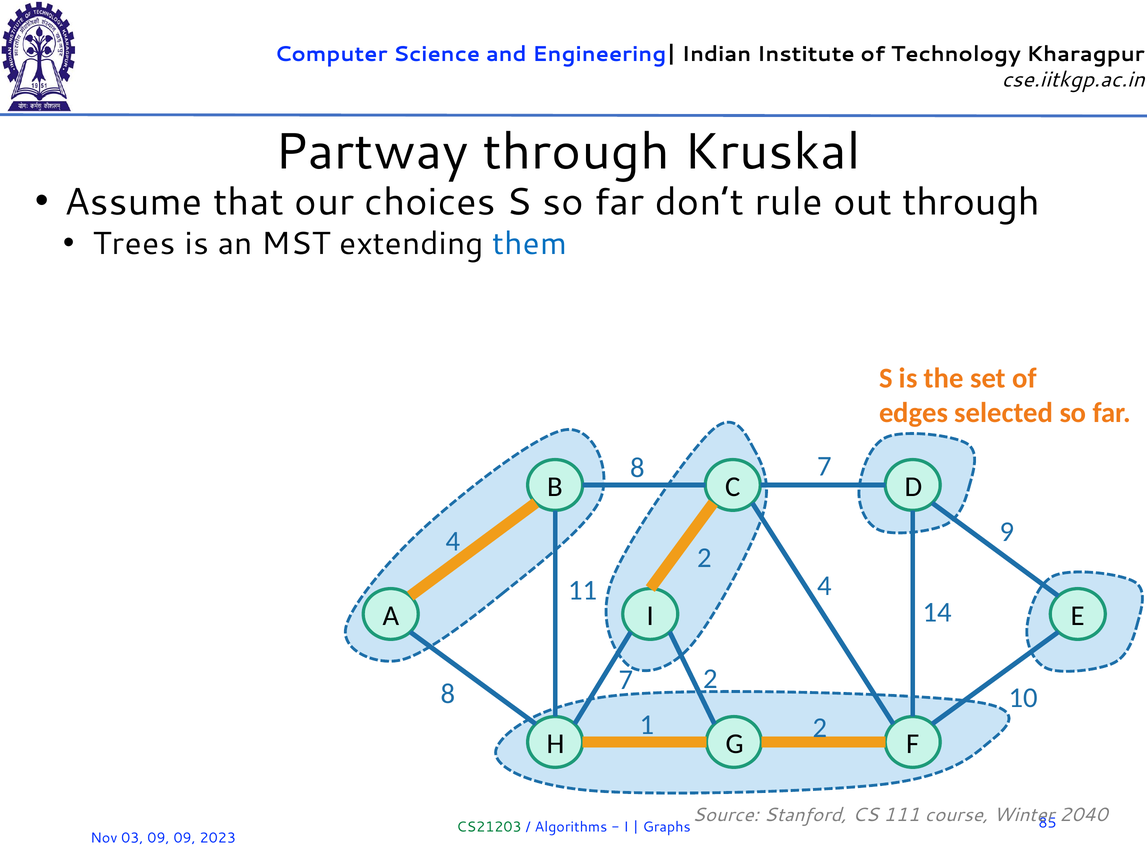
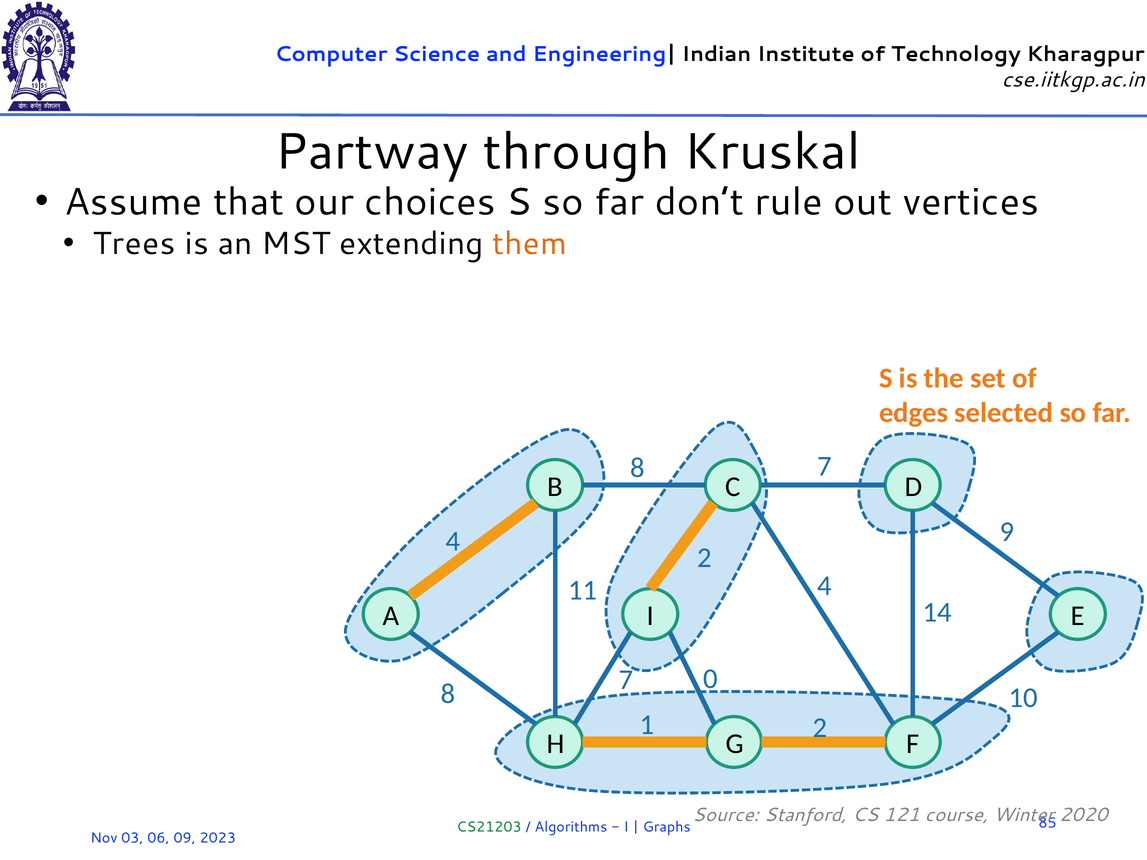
out through: through -> vertices (971, 202)
them colour: blue -> orange (530, 244)
7 2: 2 -> 0 (711, 679)
111: 111 -> 121 (902, 815)
2040: 2040 -> 2020 (1084, 815)
03 09: 09 -> 06 (158, 838)
